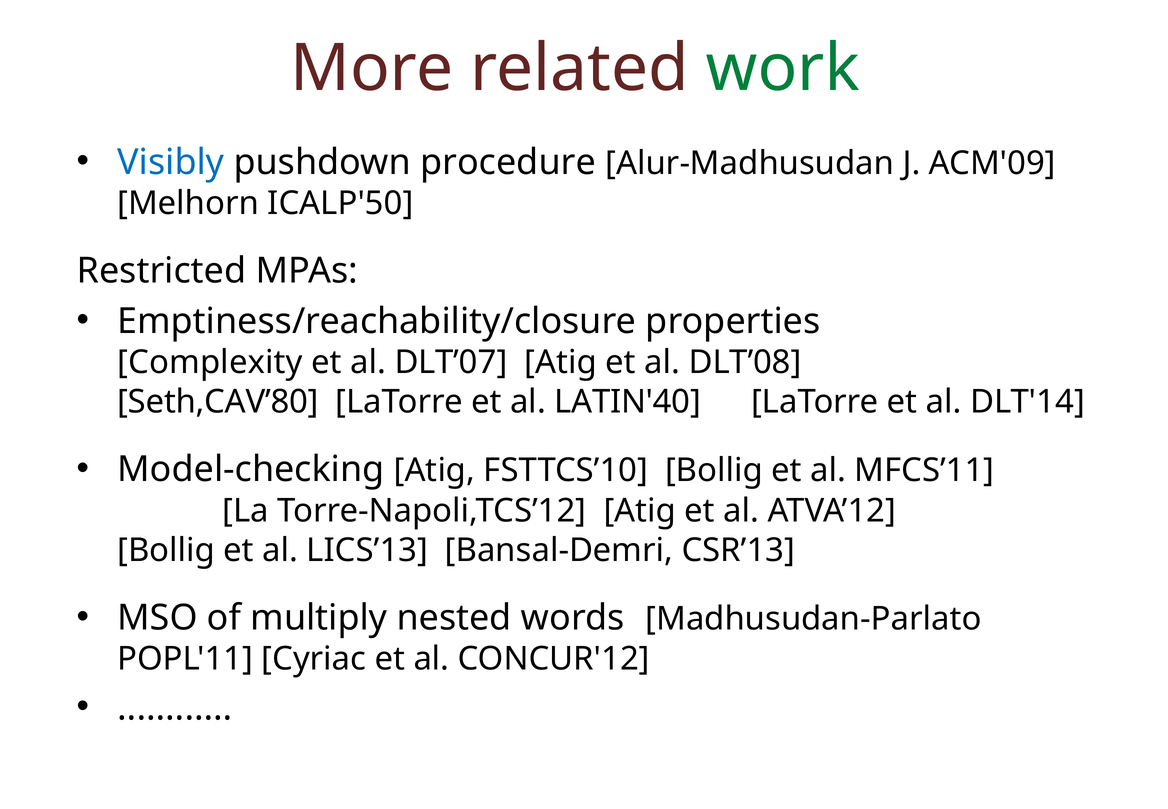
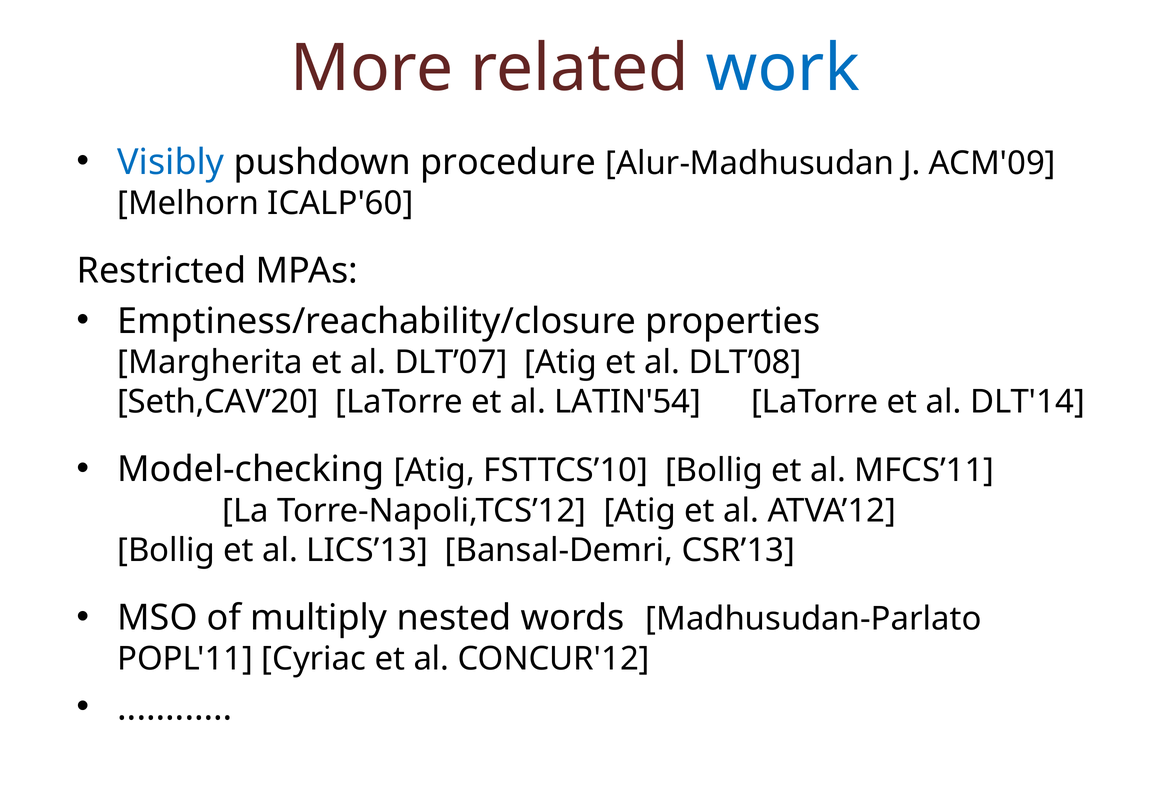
work colour: green -> blue (783, 68)
ICALP'50: ICALP'50 -> ICALP'60 (340, 203)
Complexity: Complexity -> Margherita (210, 362)
Seth,CAV’80: Seth,CAV’80 -> Seth,CAV’20 (218, 402)
LATIN'40: LATIN'40 -> LATIN'54 (628, 402)
